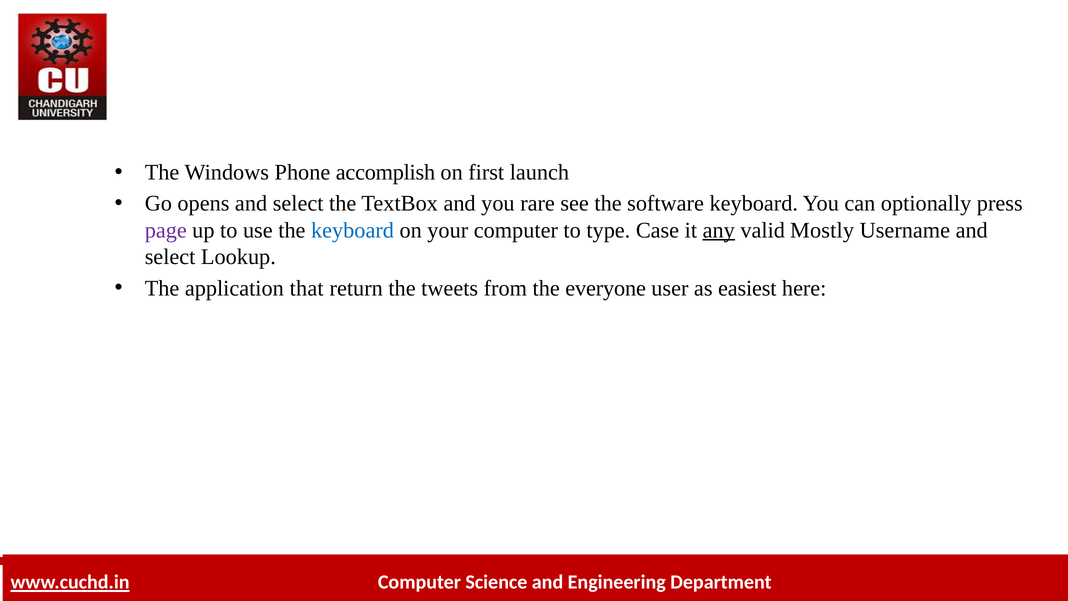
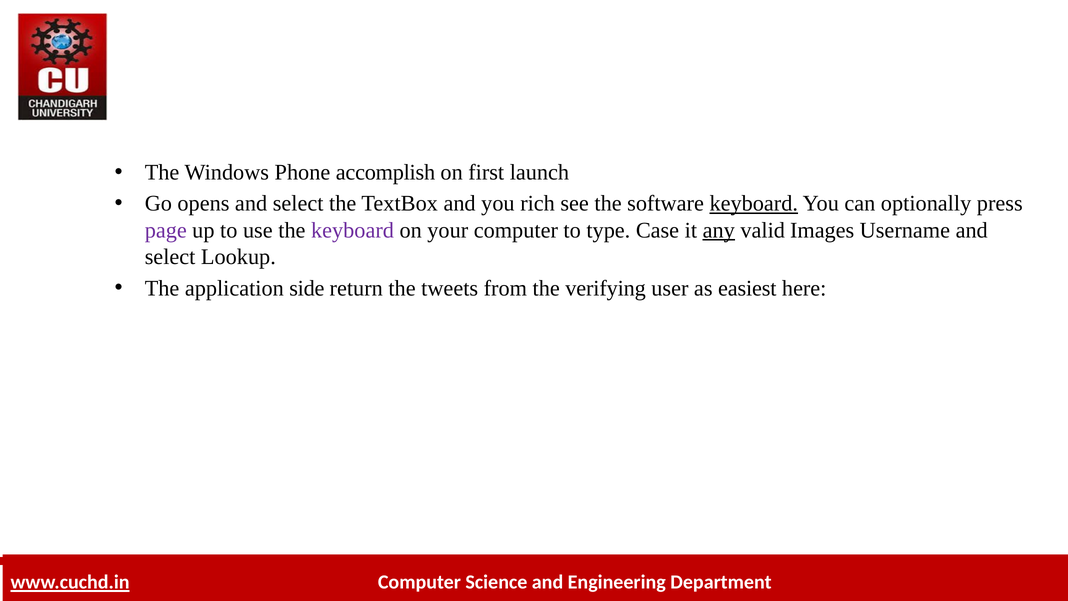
rare: rare -> rich (538, 204)
keyboard underline: none -> present (754, 204)
keyboard colour: blue -> purple (353, 230)
Mostly: Mostly -> Images (822, 230)
that: that -> side (307, 288)
everyone: everyone -> verifying (606, 288)
